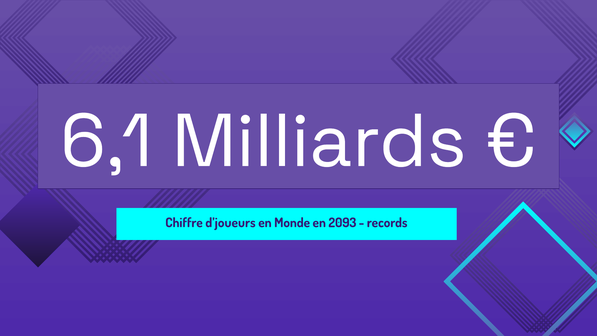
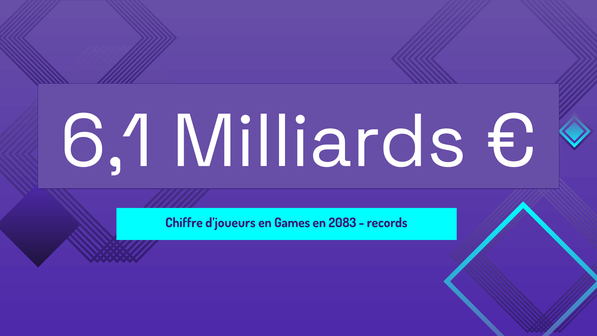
Monde: Monde -> Games (292, 223)
2093: 2093 -> 2083 (342, 223)
